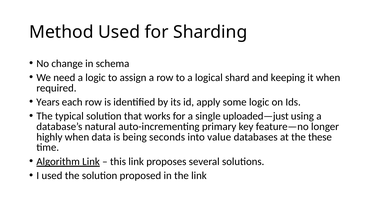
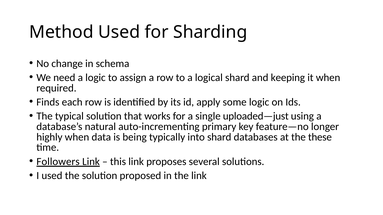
Years: Years -> Finds (48, 102)
seconds: seconds -> typically (167, 137)
into value: value -> shard (219, 137)
Algorithm: Algorithm -> Followers (58, 162)
